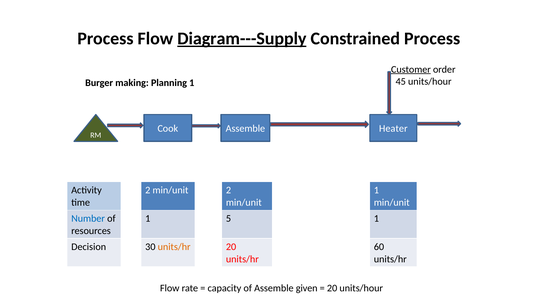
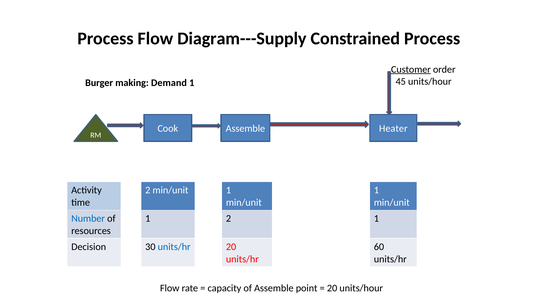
Diagram---Supply underline: present -> none (242, 39)
Planning: Planning -> Demand (169, 83)
2 min/unit 2: 2 -> 1 (228, 190)
1 5: 5 -> 2 (228, 218)
units/hr colour: orange -> blue (174, 246)
given: given -> point (307, 288)
